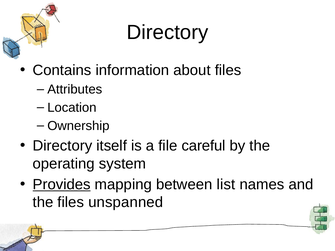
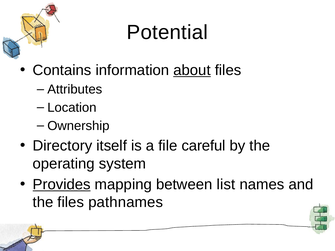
Directory: Directory -> Potential (167, 32)
about underline: none -> present (192, 70)
unspanned: unspanned -> pathnames (126, 202)
